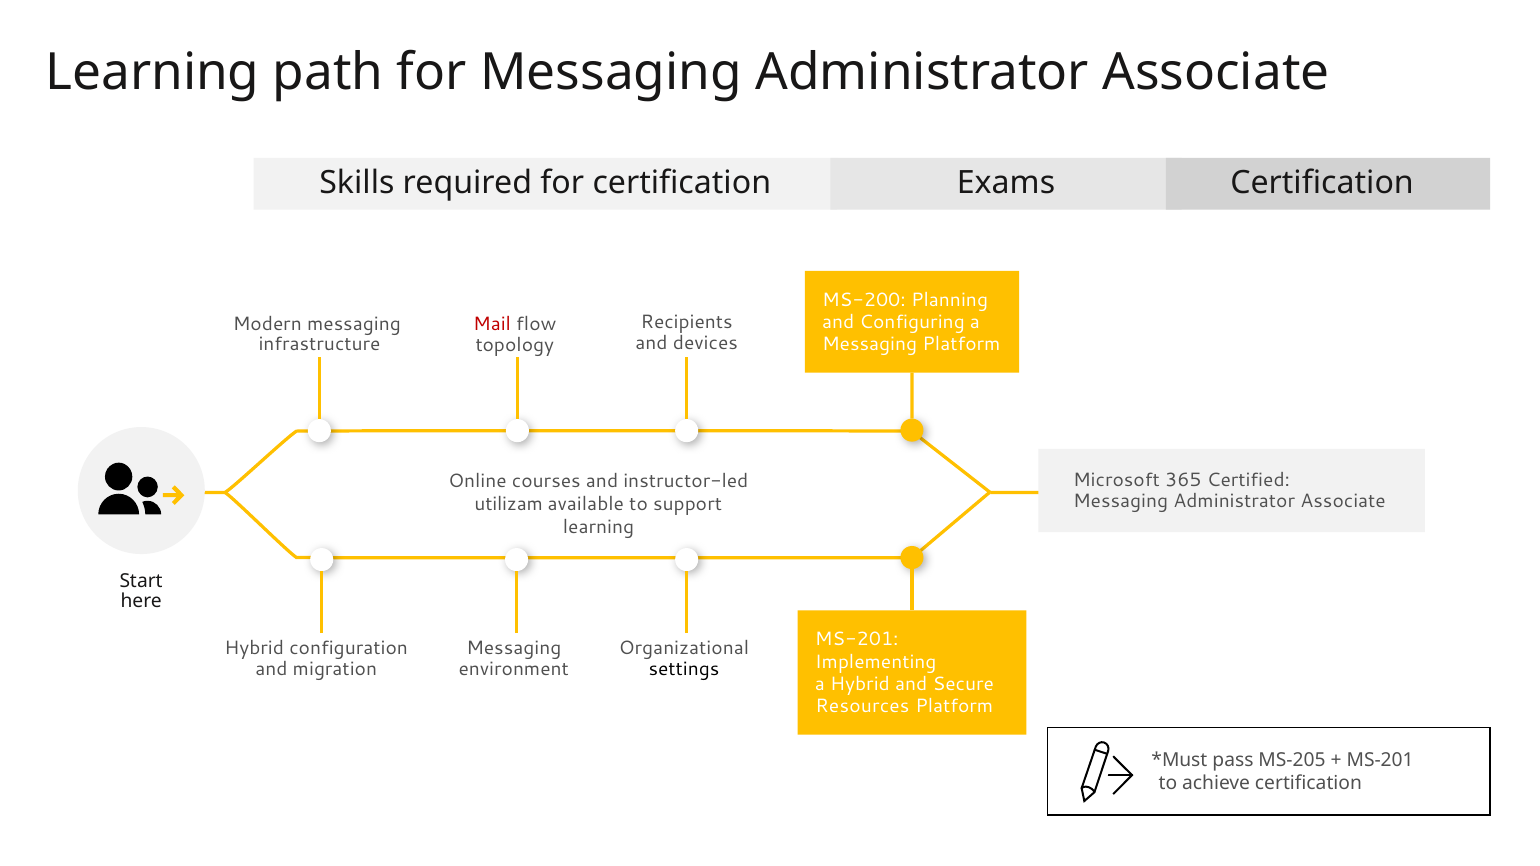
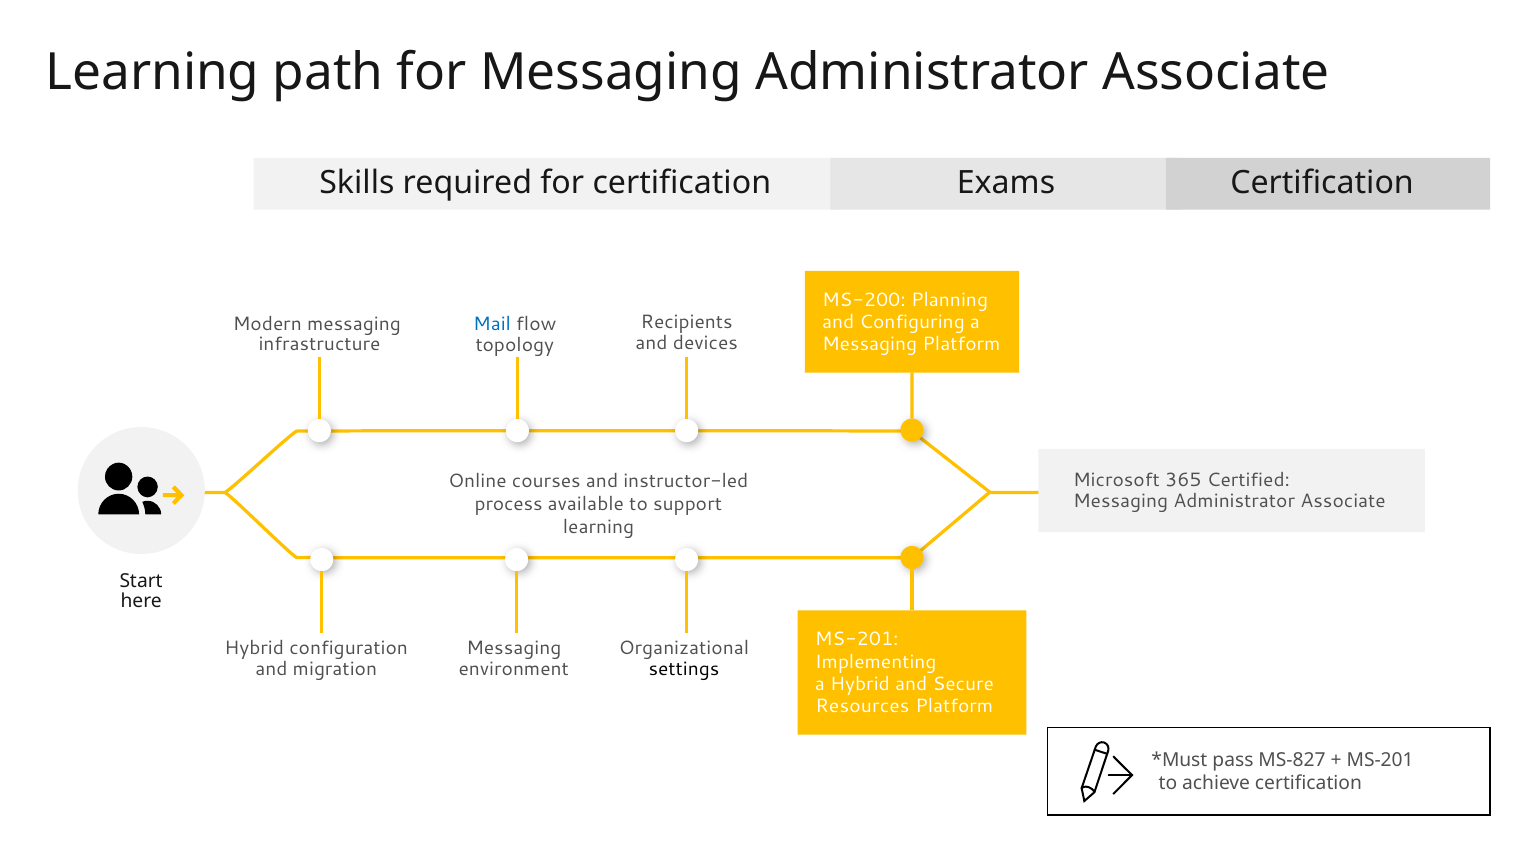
Mail colour: red -> blue (492, 324)
utilizam: utilizam -> process (509, 504)
MS-205: MS-205 -> MS-827 (1292, 761)
